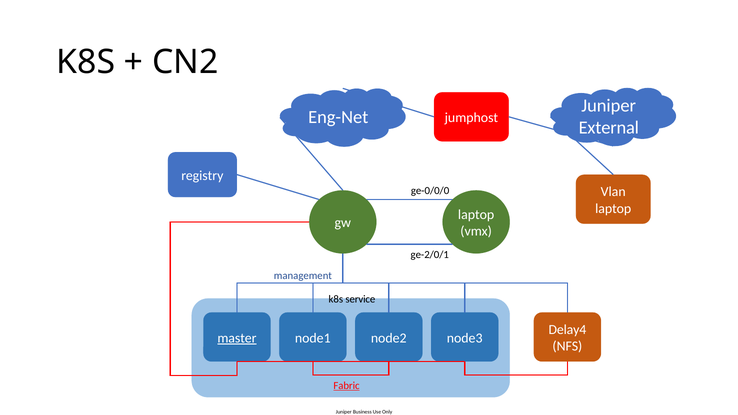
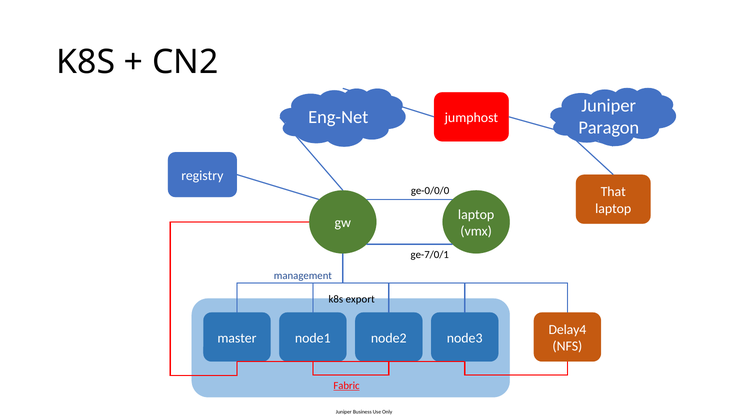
External: External -> Paragon (609, 128)
Vlan: Vlan -> That (613, 192)
ge-2/0/1: ge-2/0/1 -> ge-7/0/1 (430, 255)
service: service -> export (360, 299)
master underline: present -> none (237, 338)
